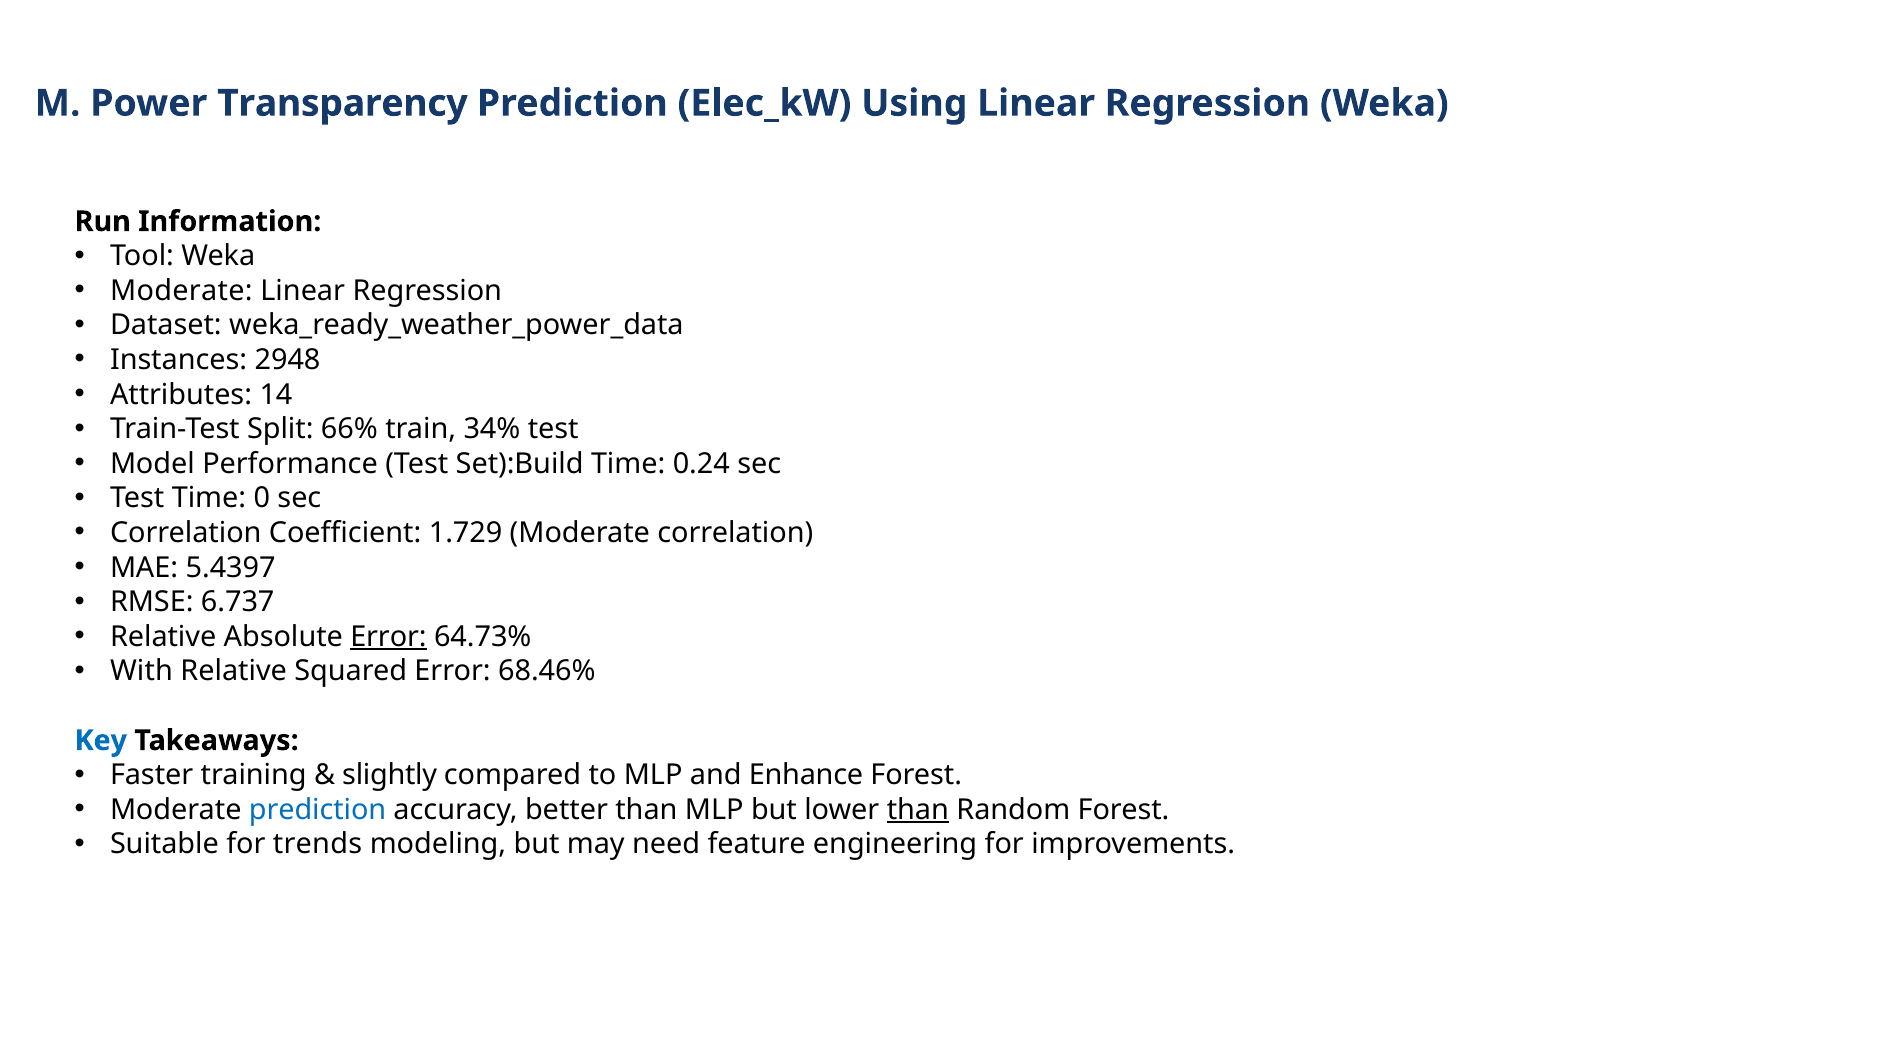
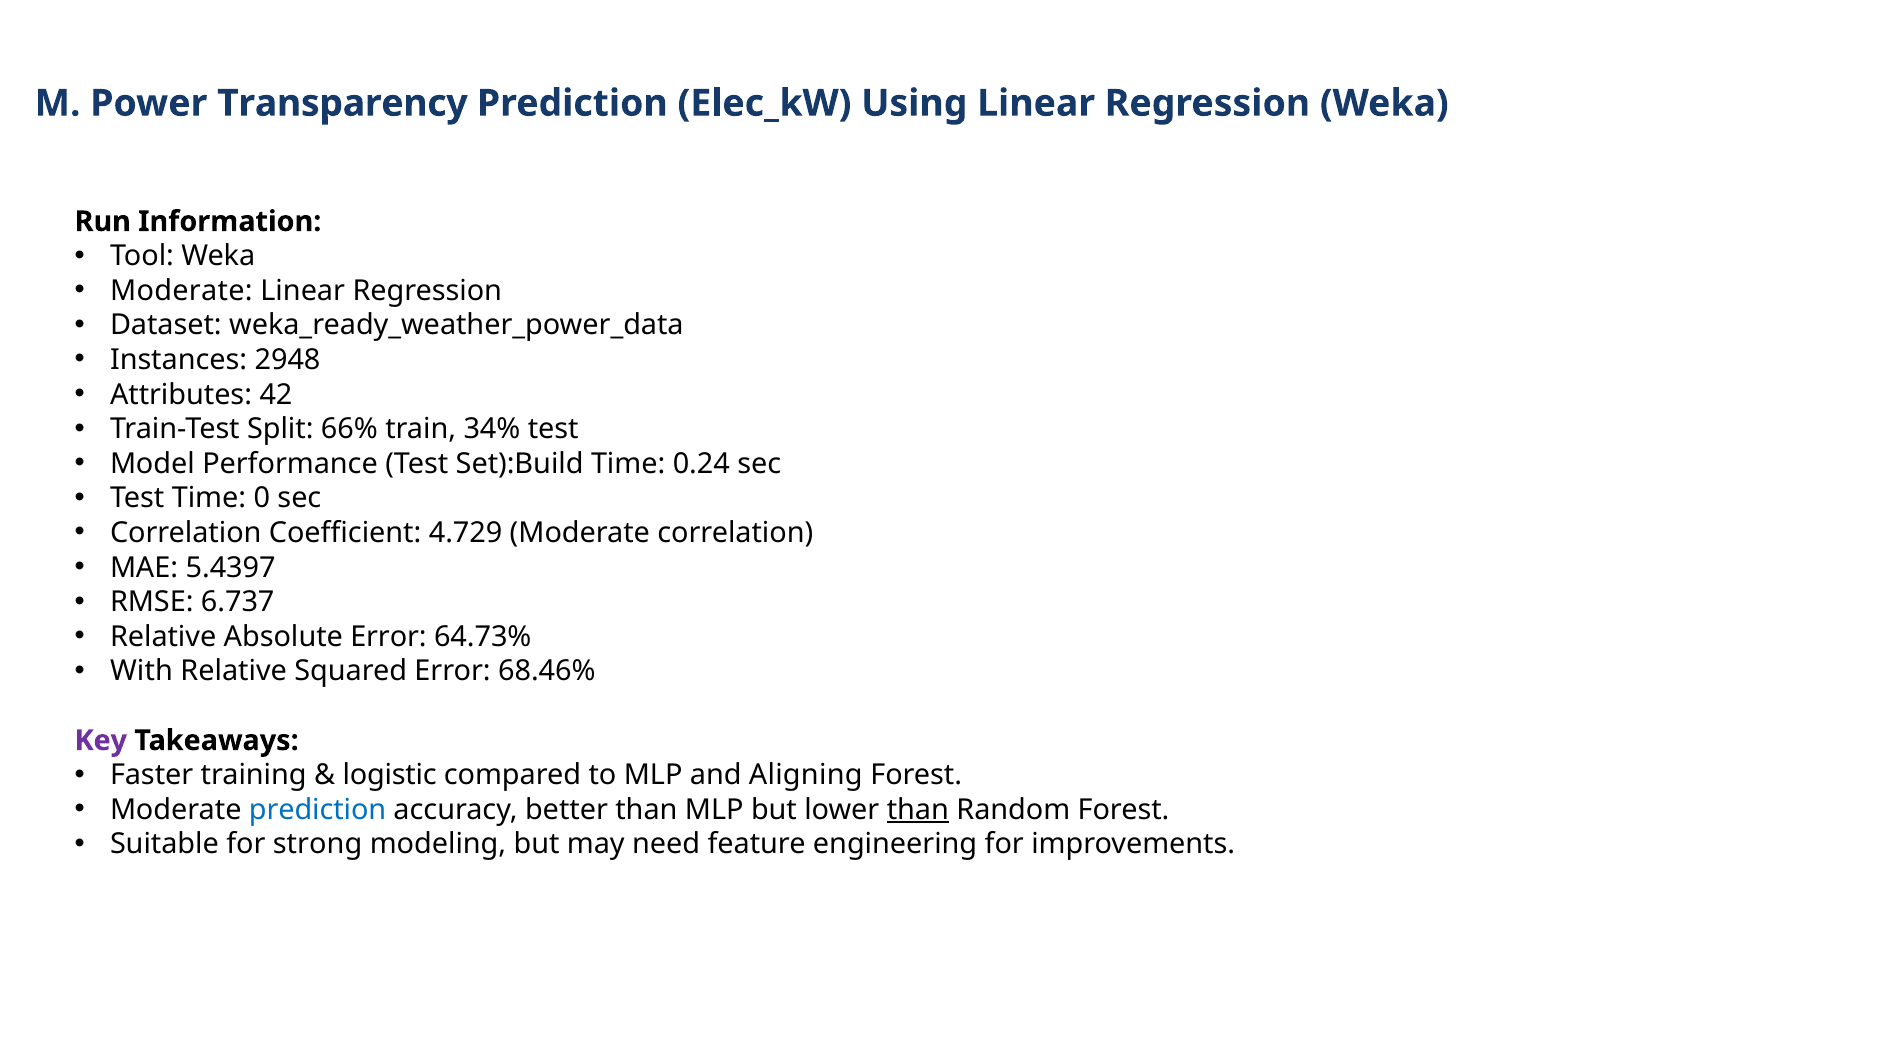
14: 14 -> 42 (276, 395)
1.729: 1.729 -> 4.729 (466, 533)
Error underline: present -> none (388, 637)
Key colour: blue -> purple (101, 741)
slightly: slightly -> logistic (390, 775)
Enhance: Enhance -> Aligning (806, 775)
trends: trends -> strong (318, 844)
